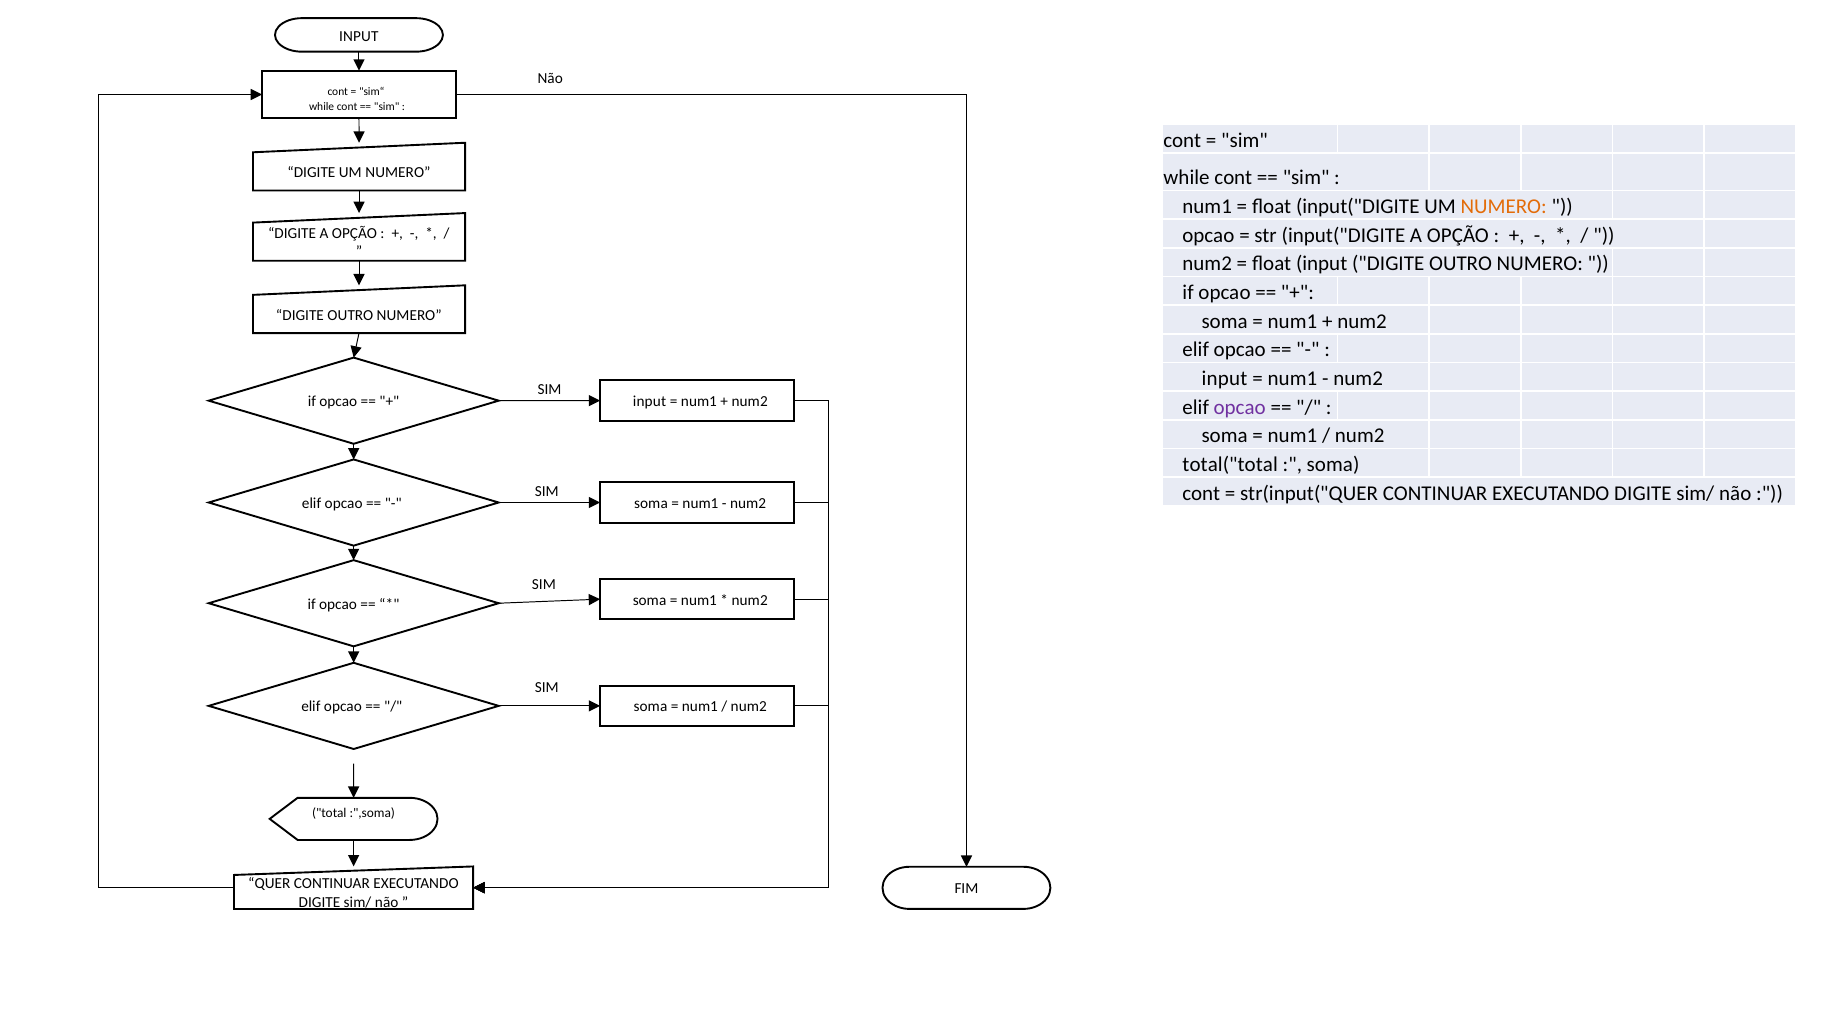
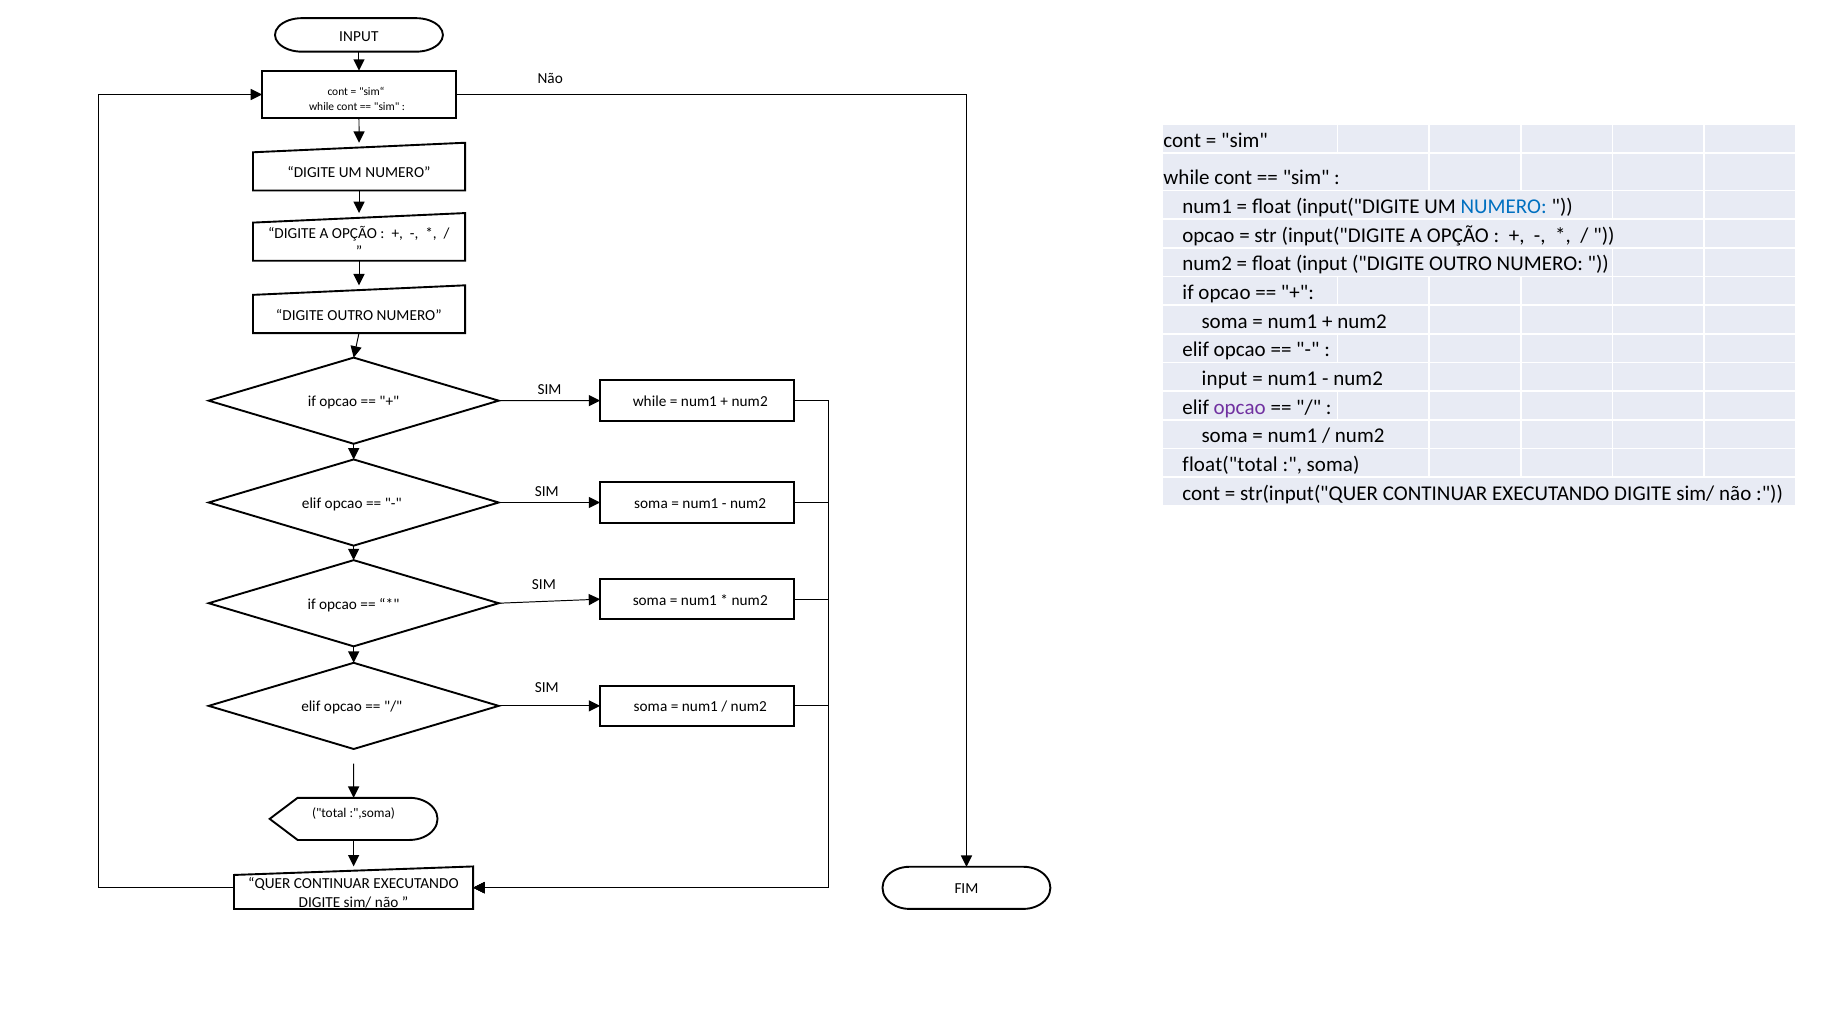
NUMERO colour: orange -> blue (1504, 206)
input: input -> while (650, 402)
total("total: total("total -> float("total (1230, 464)
